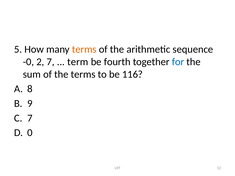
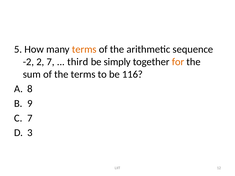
-0: -0 -> -2 (28, 62)
term: term -> third (78, 62)
fourth: fourth -> simply (117, 62)
for colour: blue -> orange (178, 62)
0: 0 -> 3 (30, 133)
